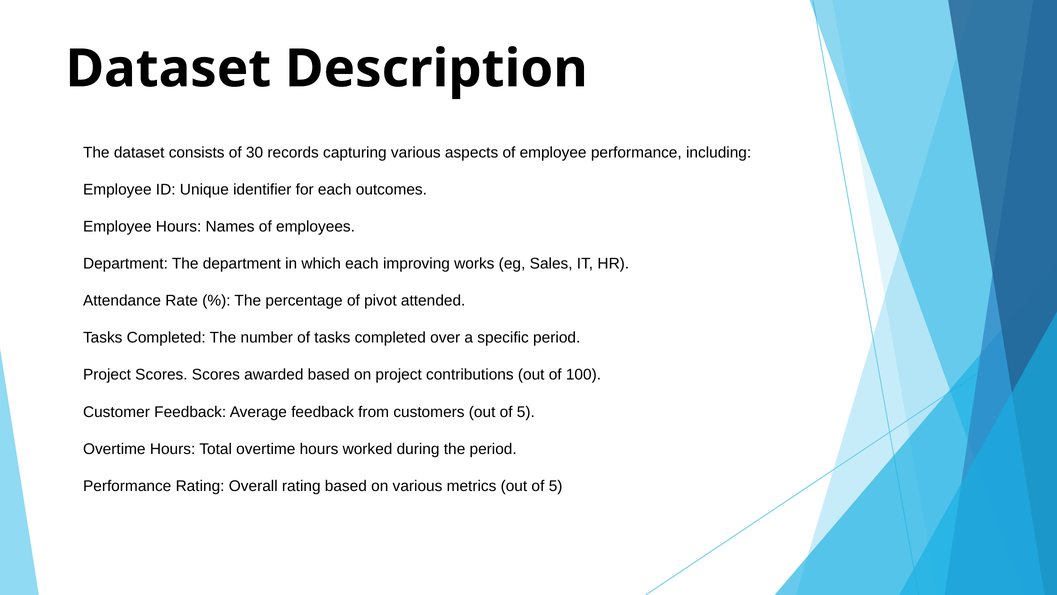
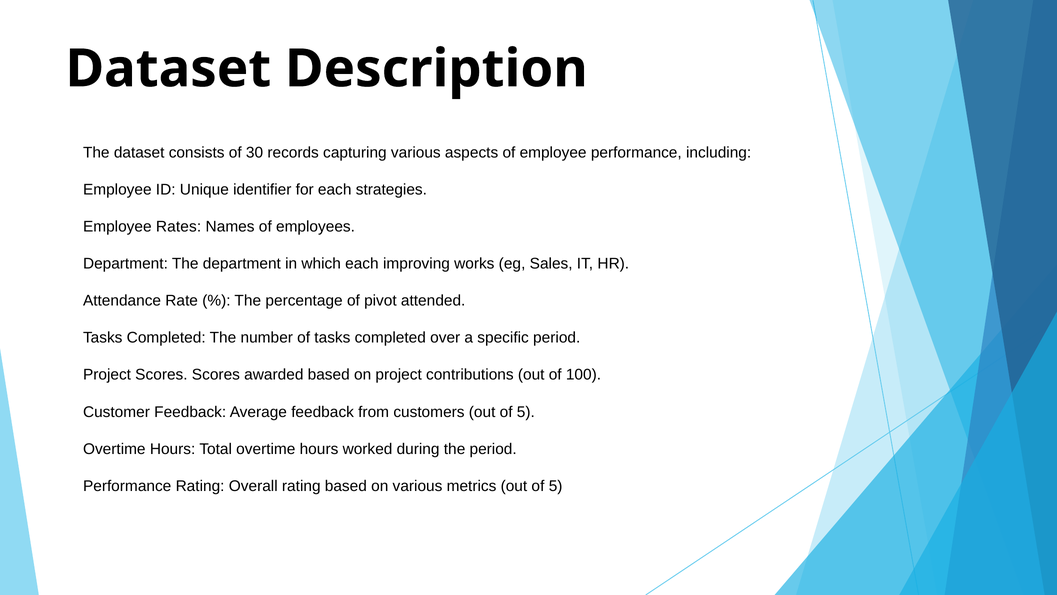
outcomes: outcomes -> strategies (391, 190)
Employee Hours: Hours -> Rates (179, 227)
